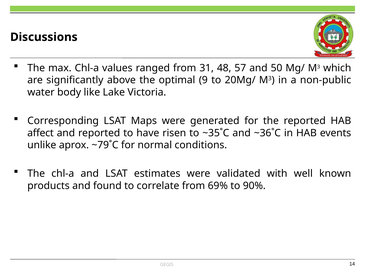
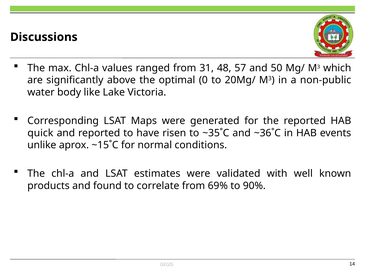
9: 9 -> 0 (203, 80)
affect: affect -> quick (40, 133)
~79˚C: ~79˚C -> ~15˚C (105, 145)
